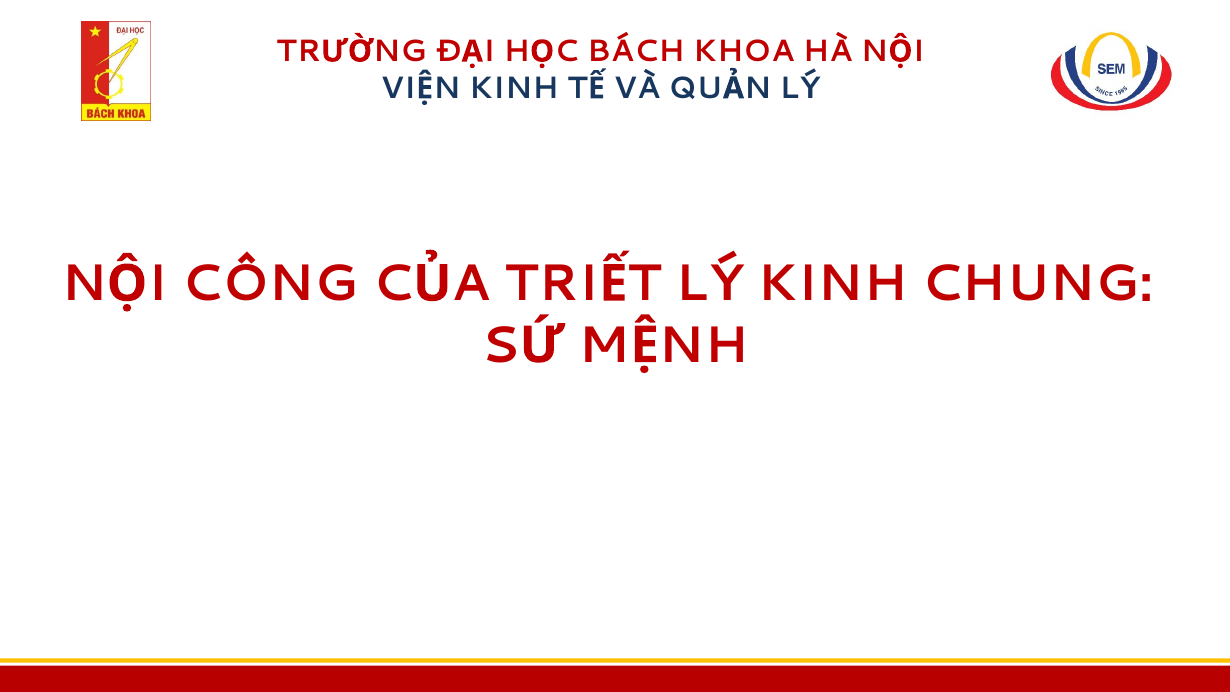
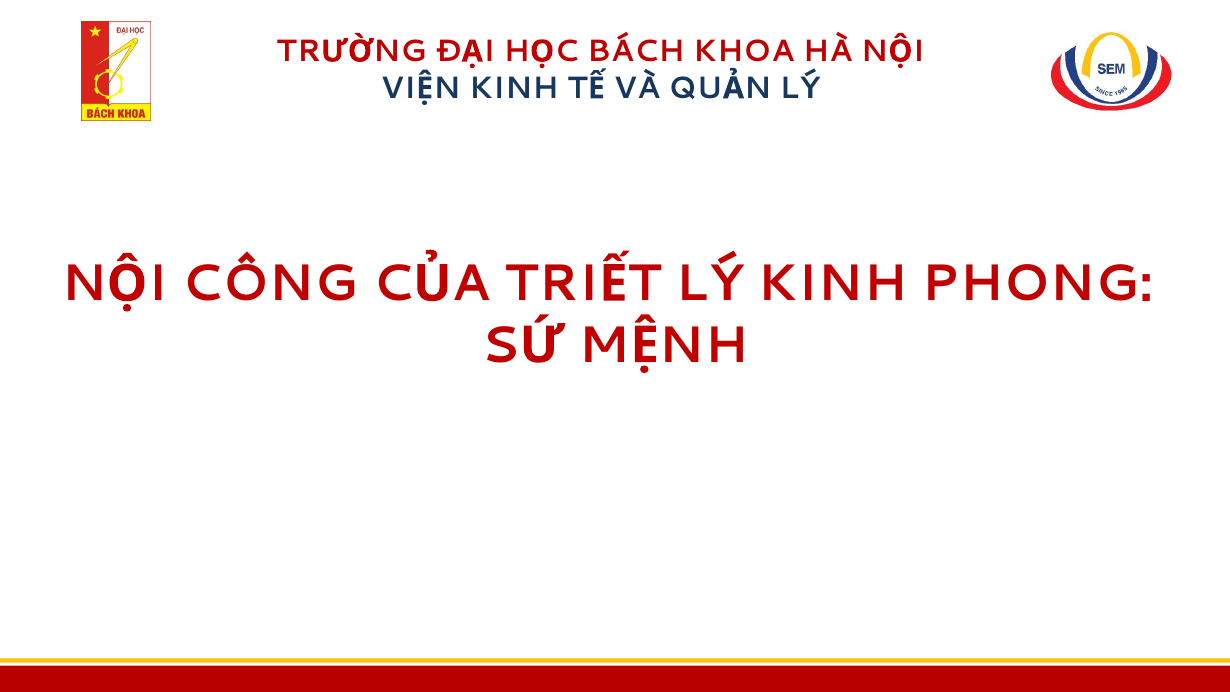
CHUNG: CHUNG -> PHONG (1038, 284)
